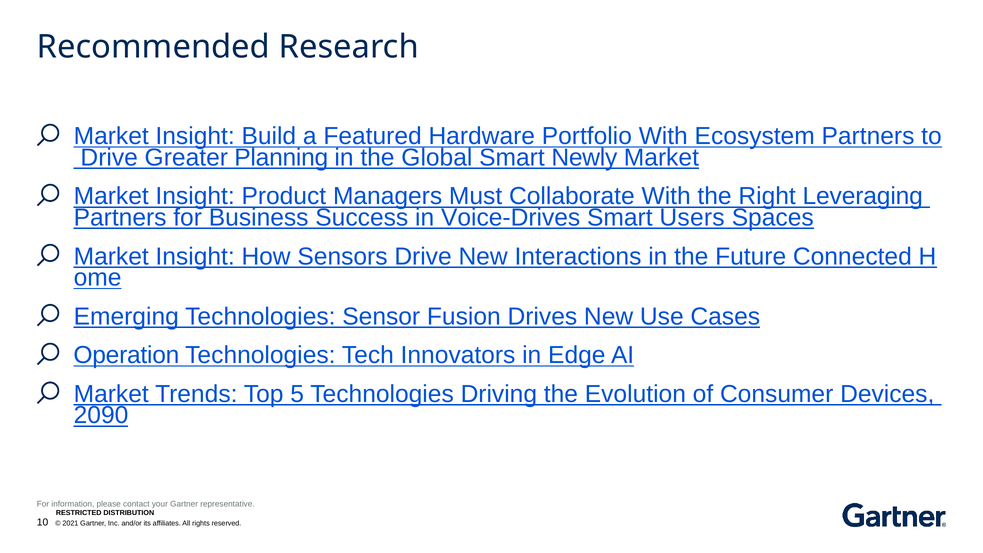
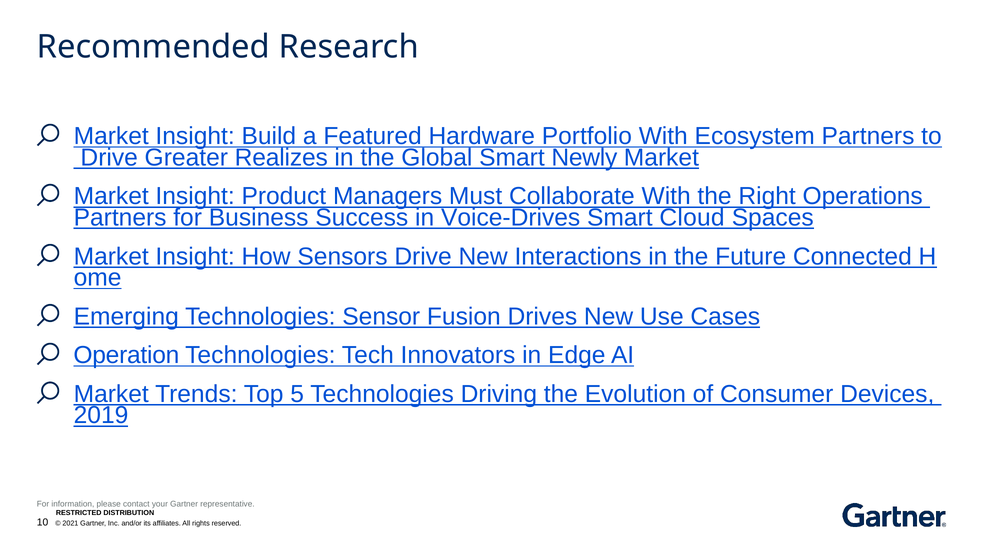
Planning: Planning -> Realizes (281, 158)
Leveraging: Leveraging -> Operations (863, 196)
Users: Users -> Cloud (692, 218)
2090: 2090 -> 2019 (101, 415)
